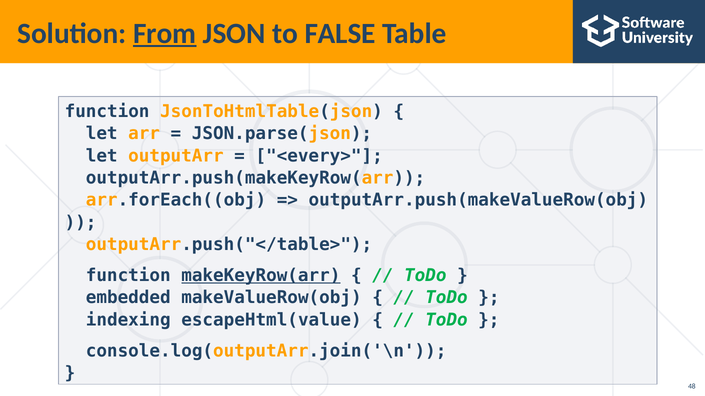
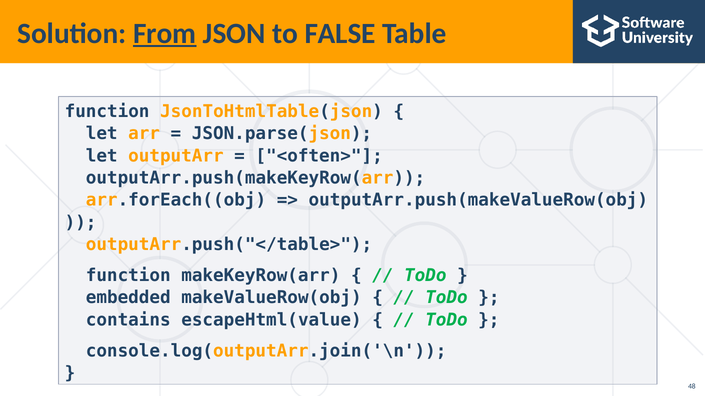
<every>: <every> -> <often> (319, 156)
makeKeyRow(arr underline: present -> none (261, 276)
indexing: indexing -> contains (128, 320)
